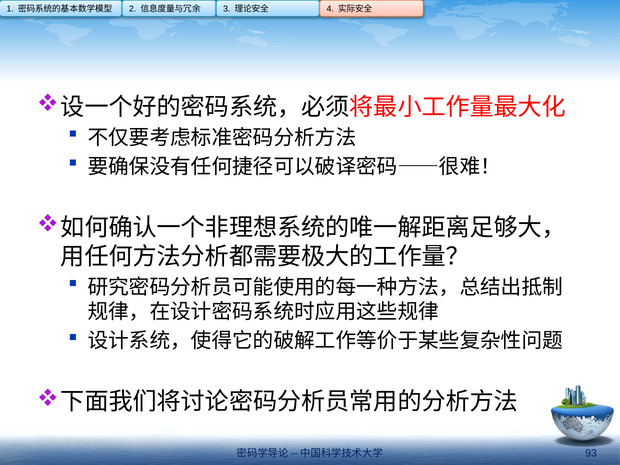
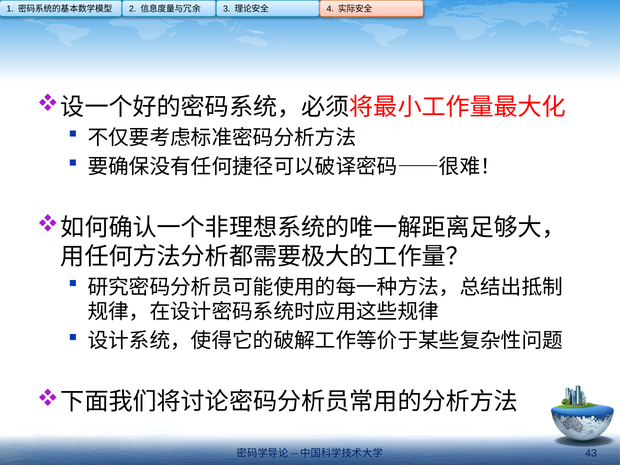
93: 93 -> 43 (591, 453)
